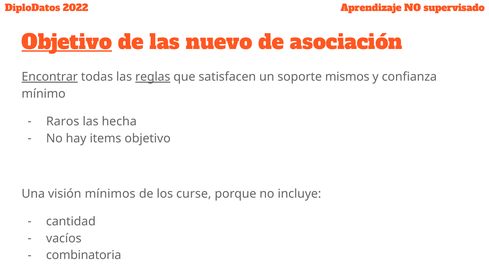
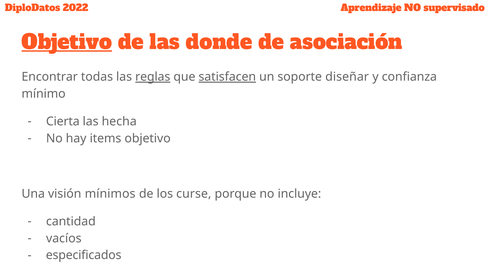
nuevo: nuevo -> donde (219, 42)
Encontrar underline: present -> none (50, 77)
satisfacen underline: none -> present (227, 77)
mismos: mismos -> diseñar (347, 77)
Raros: Raros -> Cierta (63, 121)
combinatoria: combinatoria -> especificados (84, 255)
